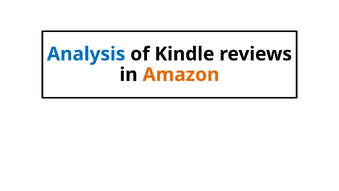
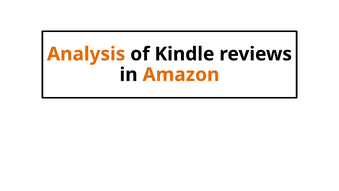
Analysis colour: blue -> orange (86, 54)
